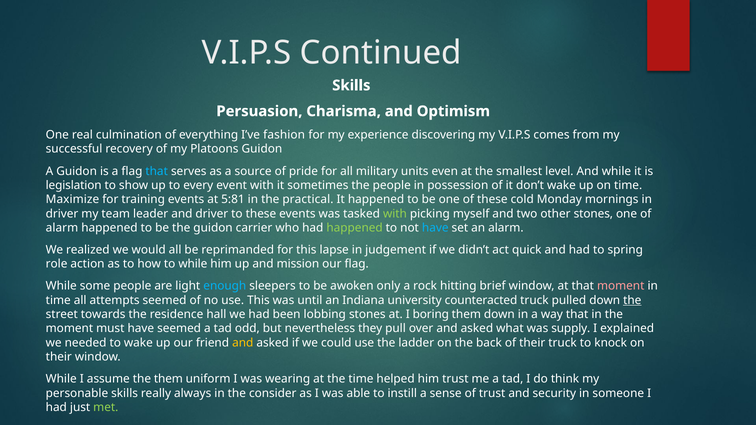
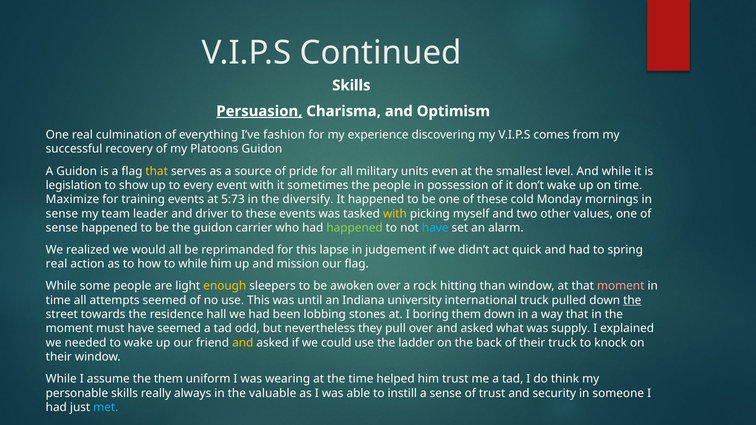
Persuasion underline: none -> present (259, 111)
that colour: light blue -> yellow (157, 171)
5:81: 5:81 -> 5:73 (233, 200)
practical: practical -> diversify (308, 200)
driver: driver -> sense (62, 214)
with colour: light green -> yellow (395, 214)
other stones: stones -> values (593, 214)
alarm: alarm -> sense (62, 228)
role: role -> real (57, 264)
enough colour: light blue -> yellow (225, 286)
awoken only: only -> over (389, 286)
brief: brief -> than (493, 286)
counteracted: counteracted -> international (481, 300)
consider: consider -> valuable (273, 393)
met colour: light green -> light blue (106, 408)
